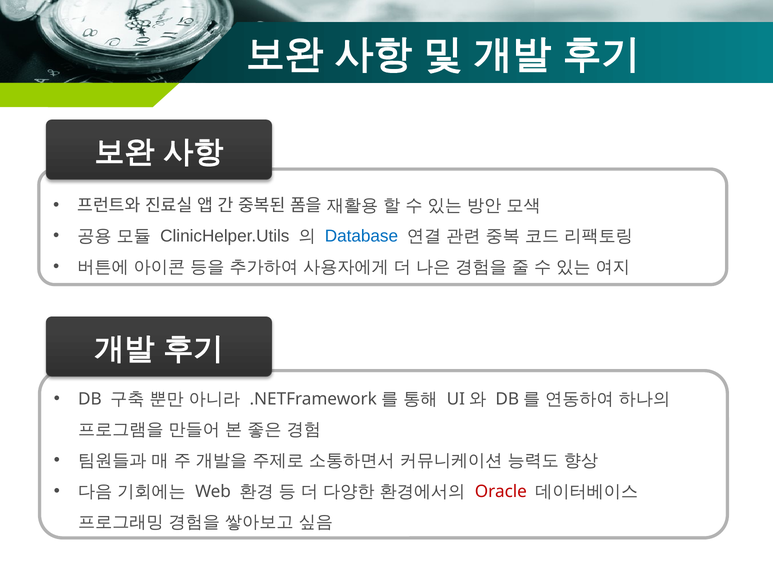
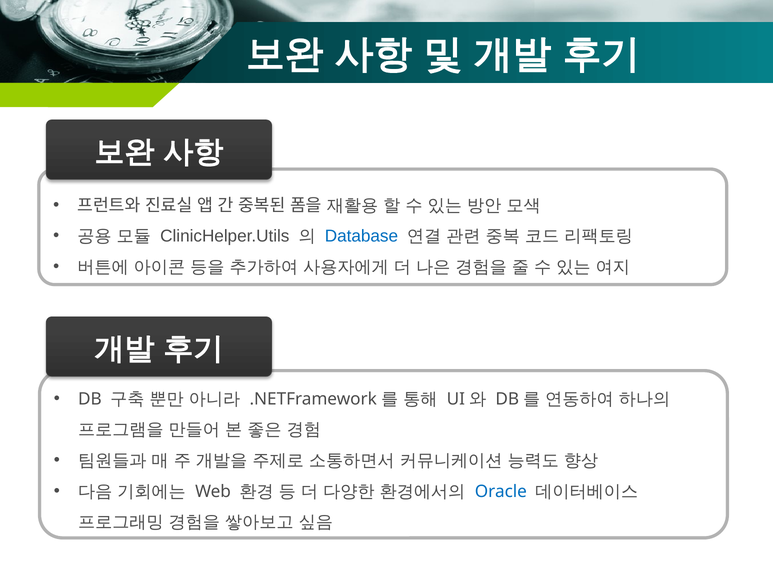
Oracle colour: red -> blue (501, 492)
